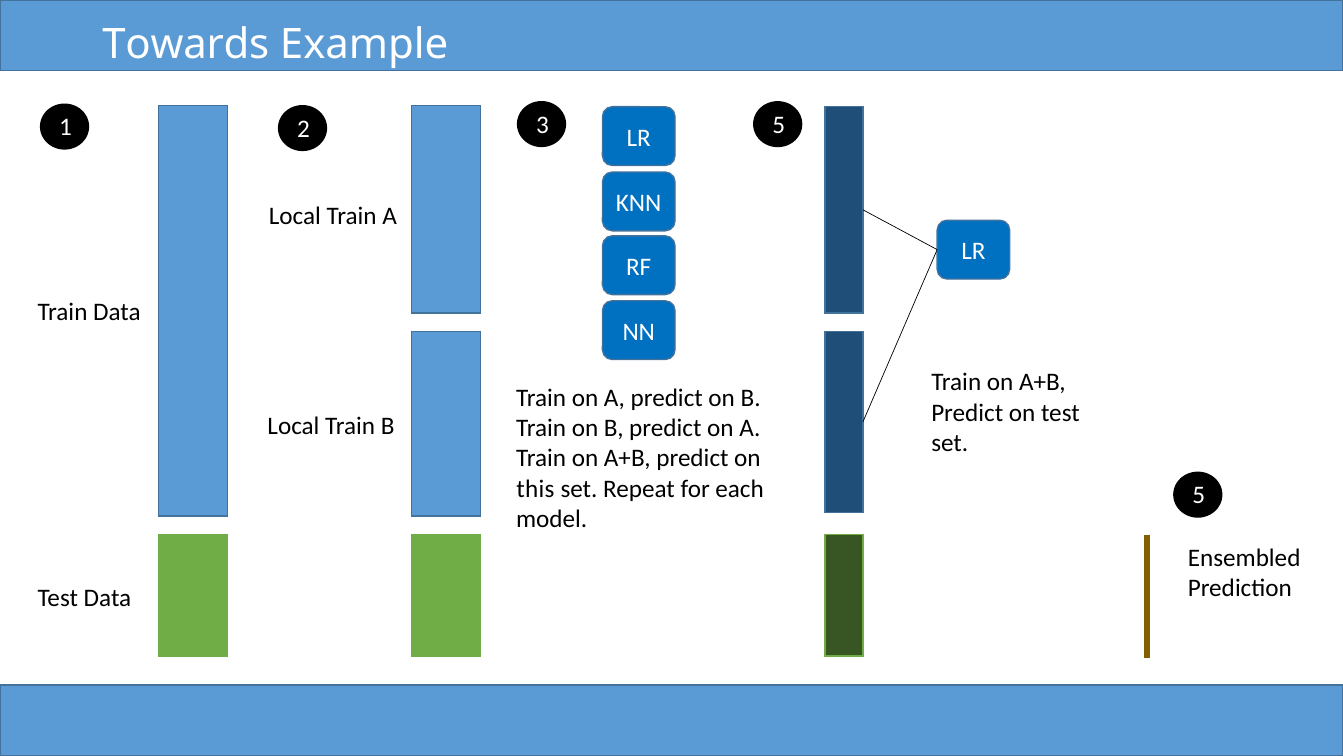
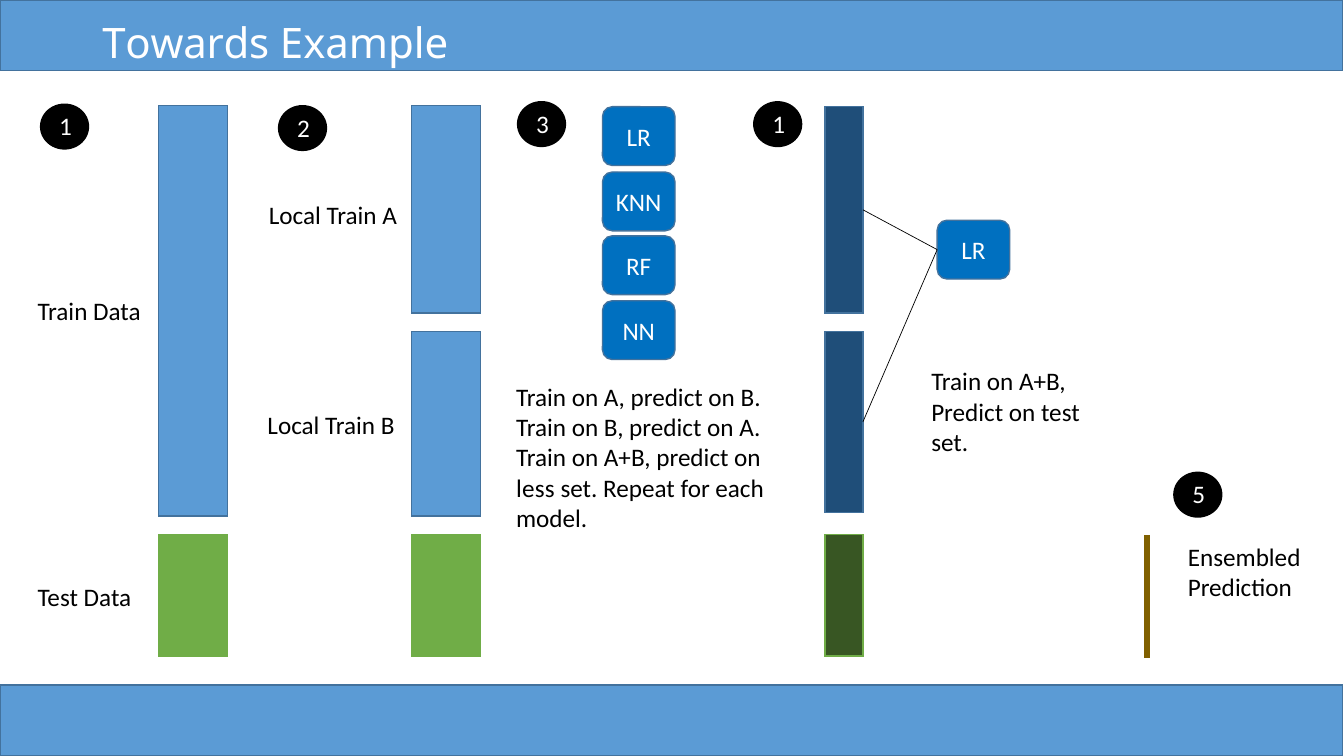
3 5: 5 -> 1 (779, 125)
this: this -> less (535, 488)
